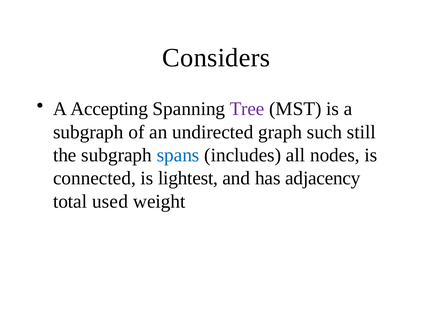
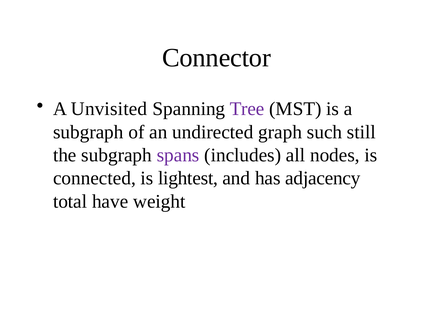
Considers: Considers -> Connector (216, 58)
Accepting: Accepting -> Unvisited (109, 109)
spans colour: blue -> purple (178, 155)
used: used -> have (110, 201)
